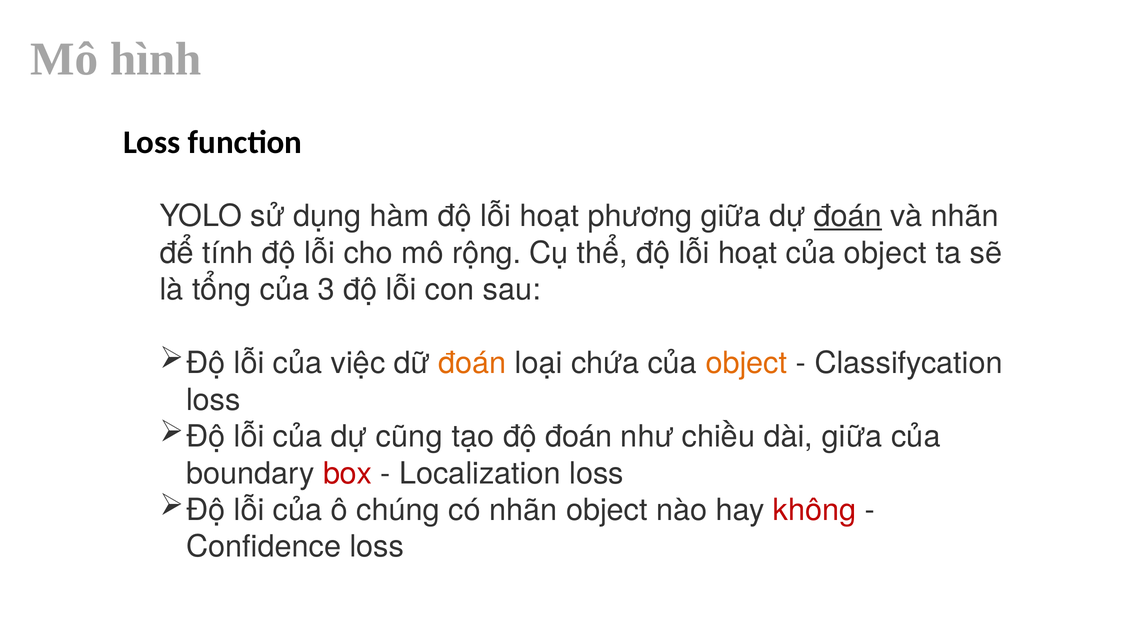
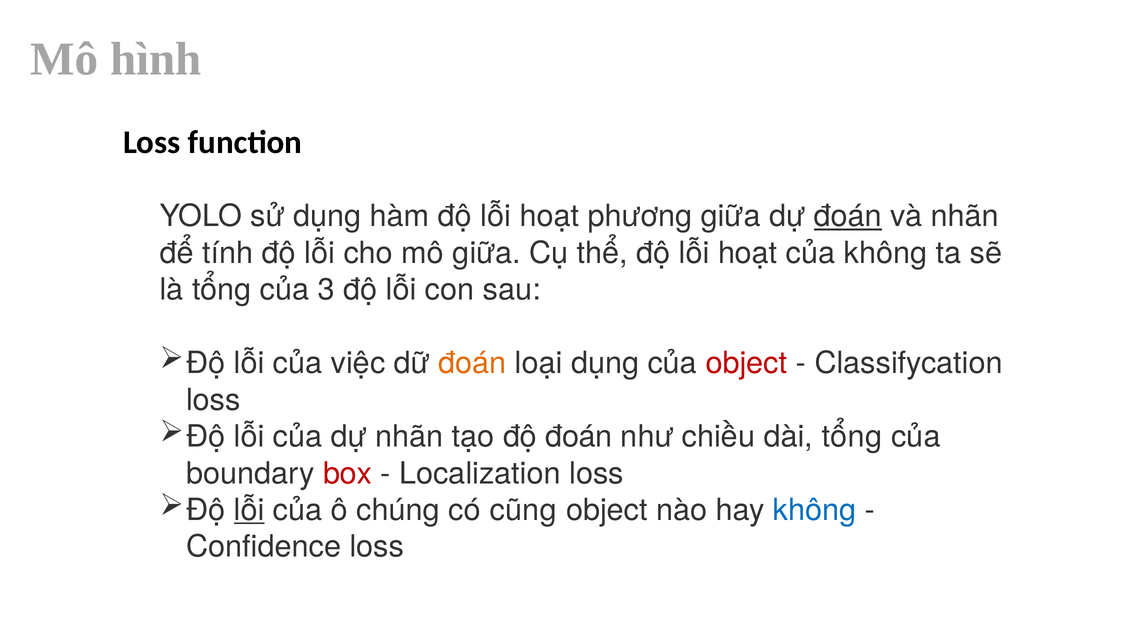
mô rộng: rộng -> giữa (487, 253)
object: object -> không (885, 253)
loại chứa: chứa -> dụng (605, 363)
object colour: orange -> red (746, 363)
dự cũng: cũng -> nhãn (409, 437)
dài giữa: giữa -> tổng (852, 437)
lỗi underline: none -> present (249, 510)
có nhãn: nhãn -> cũng (523, 510)
không colour: red -> blue (815, 510)
